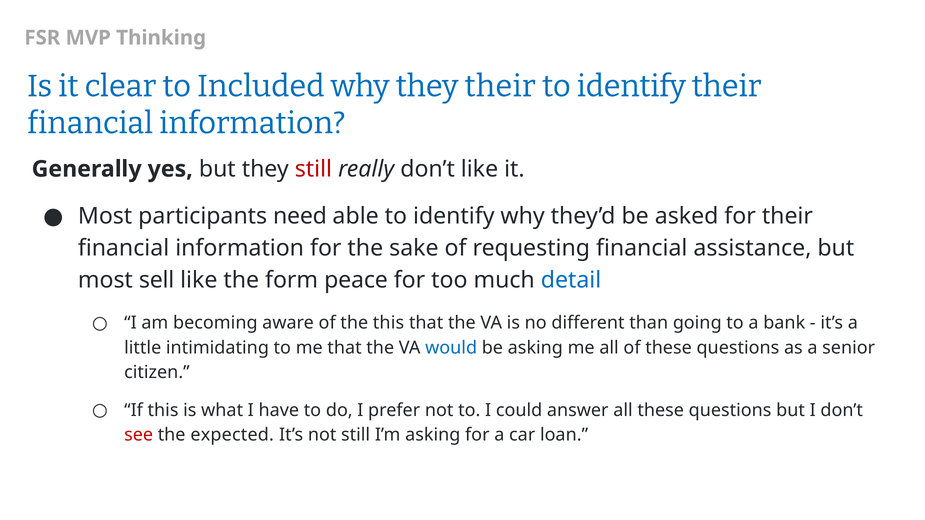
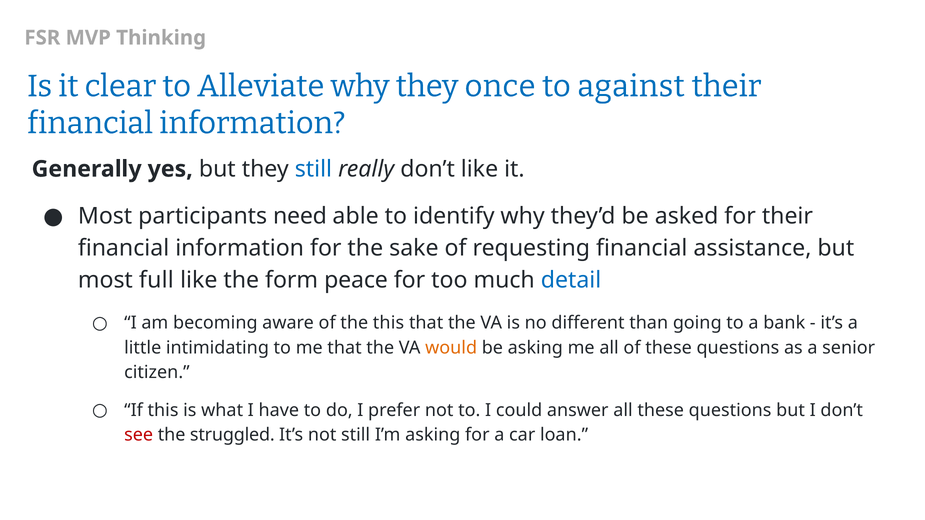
Included: Included -> Alleviate (261, 86)
they their: their -> once (500, 86)
identify: identify -> against (631, 86)
still colour: red -> blue (313, 169)
sell: sell -> full (156, 280)
would colour: blue -> orange (451, 348)
expected: expected -> struggled (232, 435)
